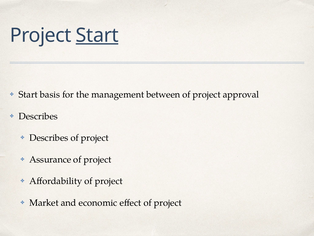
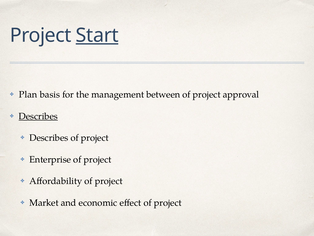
Start: Start -> Plan (28, 94)
Describes underline: none -> present (38, 116)
Assurance: Assurance -> Enterprise (50, 159)
